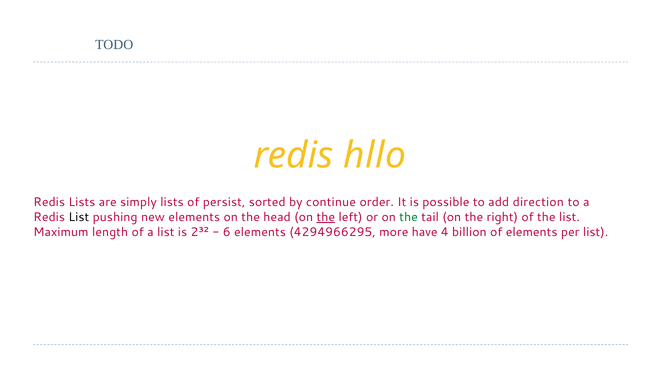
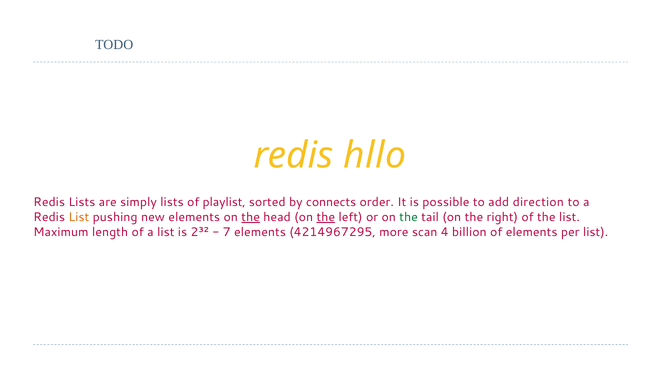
persist: persist -> playlist (224, 202)
continue: continue -> connects (331, 202)
List colour: black -> orange (79, 217)
the underline: none -> present (251, 217)
6: 6 -> 7 (227, 232)
4294966295: 4294966295 -> 4214967295 (333, 232)
have: have -> scan (425, 232)
